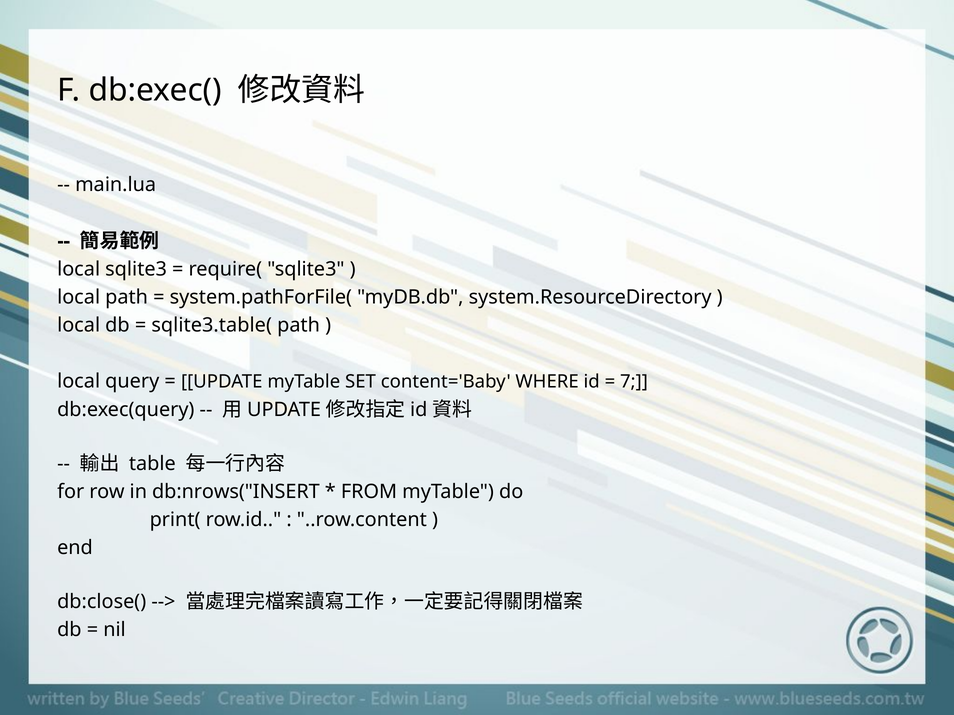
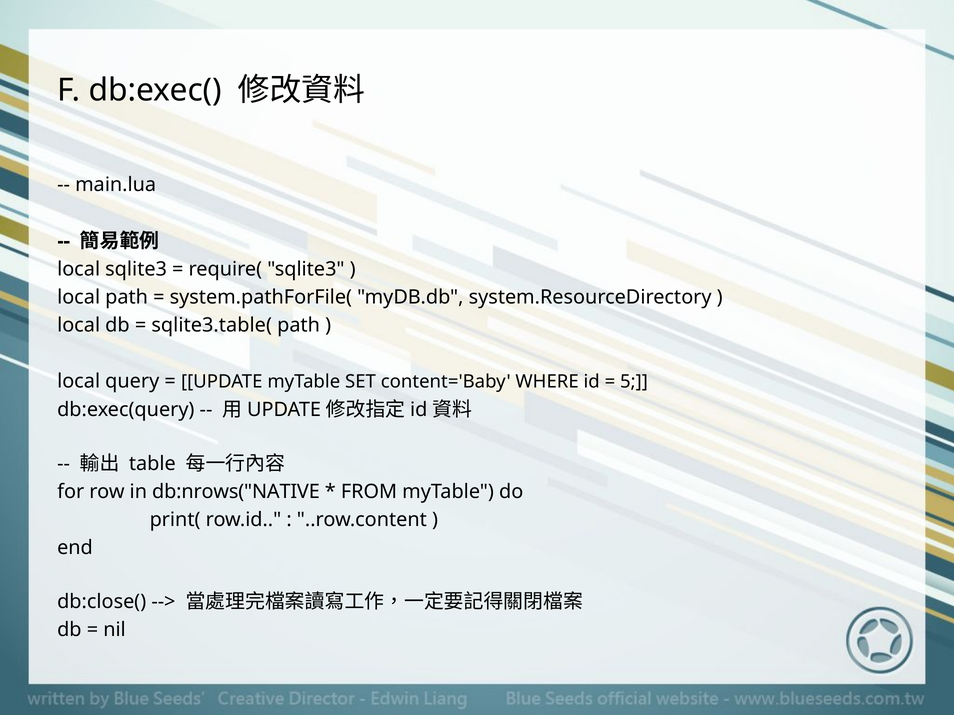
7: 7 -> 5 (634, 382)
db:nrows("INSERT: db:nrows("INSERT -> db:nrows("NATIVE (236, 492)
